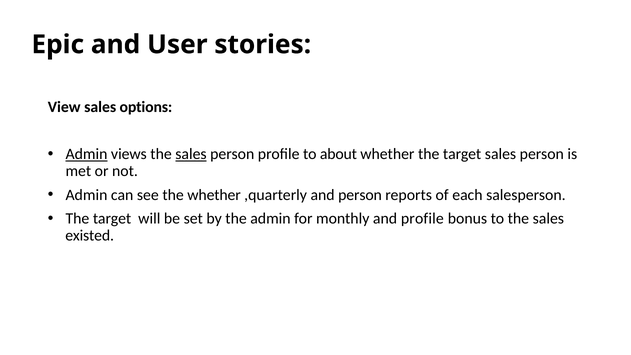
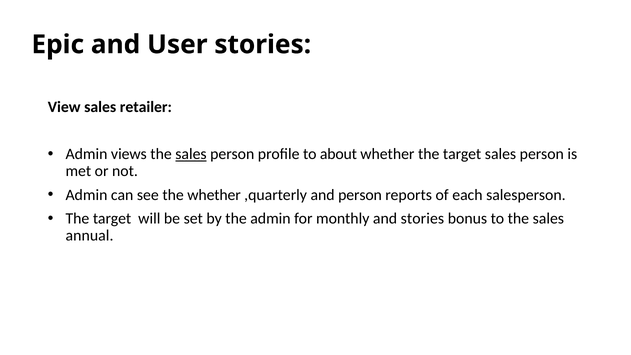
options: options -> retailer (146, 107)
Admin underline: present -> none (86, 154)
and profile: profile -> stories (422, 218)
existed: existed -> annual (90, 235)
